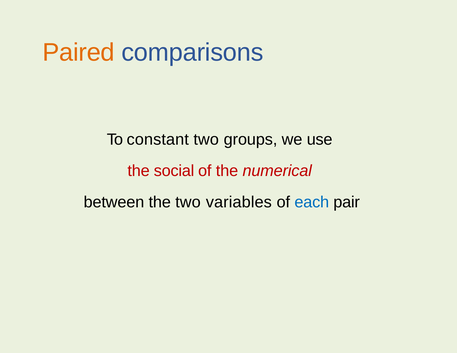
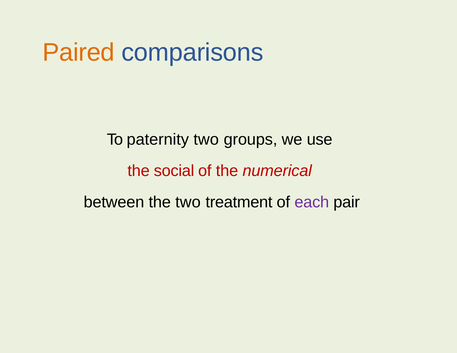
constant: constant -> paternity (158, 140)
variables: variables -> treatment (239, 202)
each colour: blue -> purple (312, 202)
